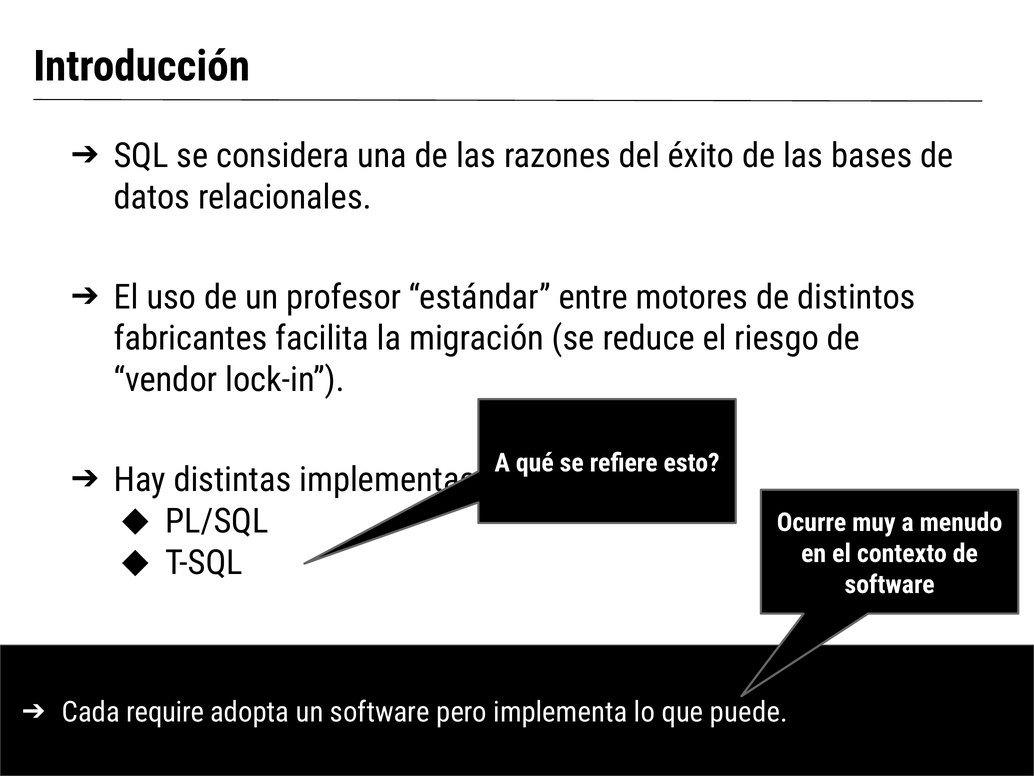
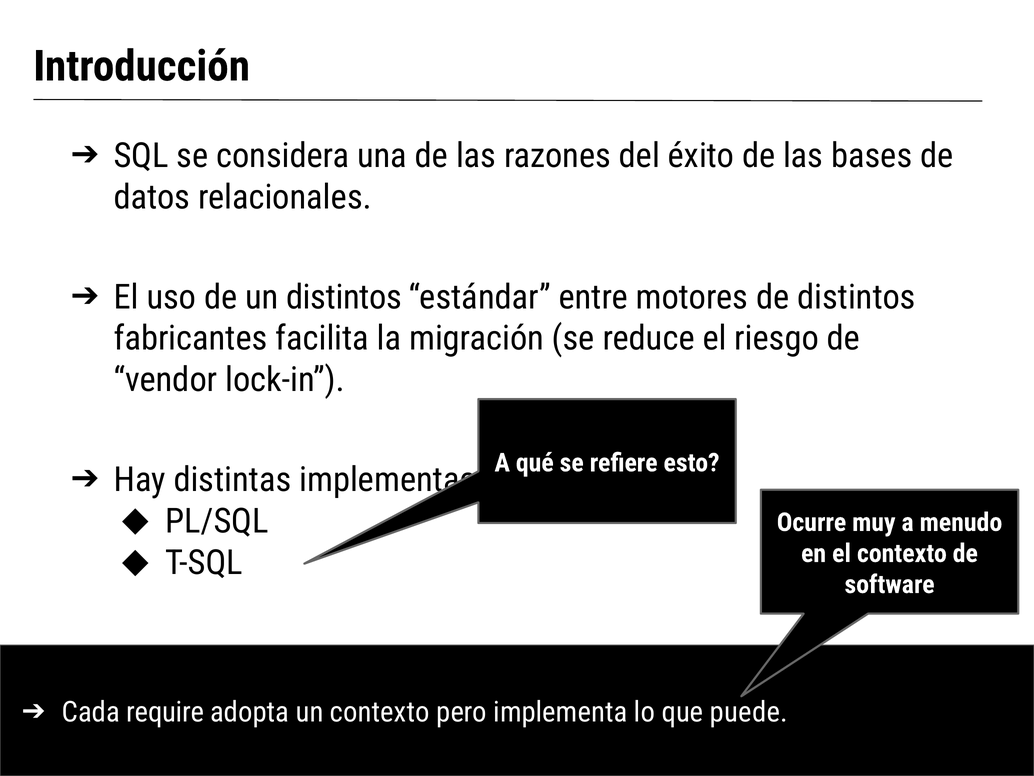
un profesor: profesor -> distintos (344, 297)
un software: software -> contexto (380, 712)
